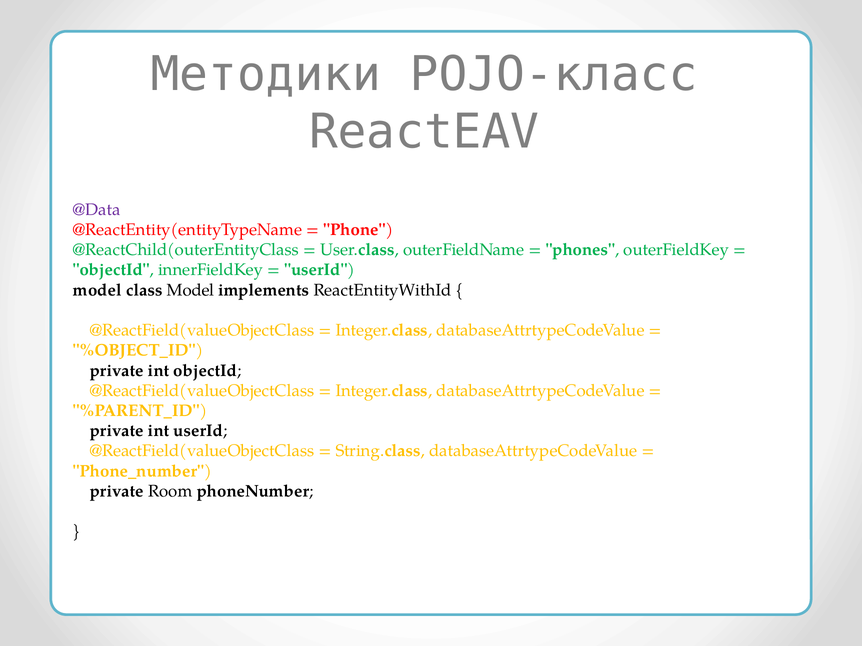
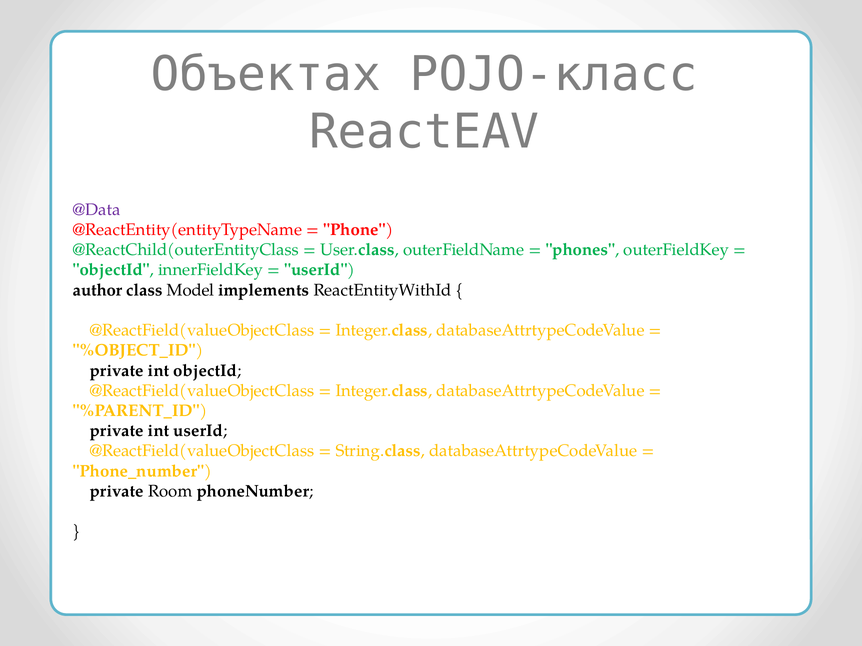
Методики: Методики -> Объектах (266, 74)
model: model -> author (98, 290)
